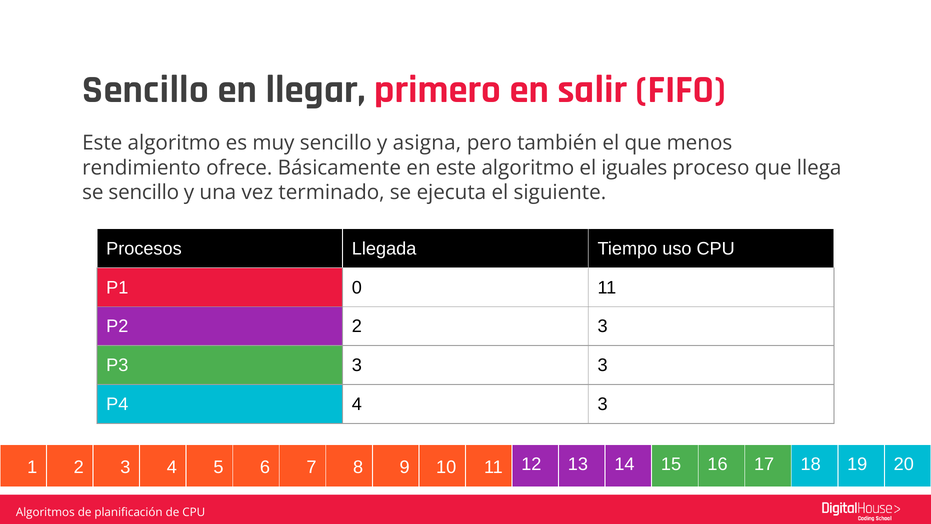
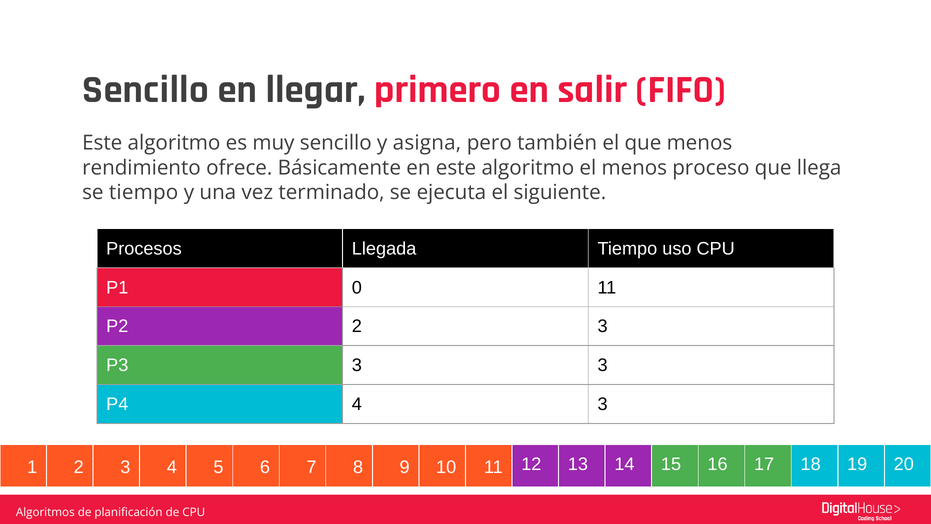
el iguales: iguales -> menos (634, 168)
se sencillo: sencillo -> tiempo (144, 192)
